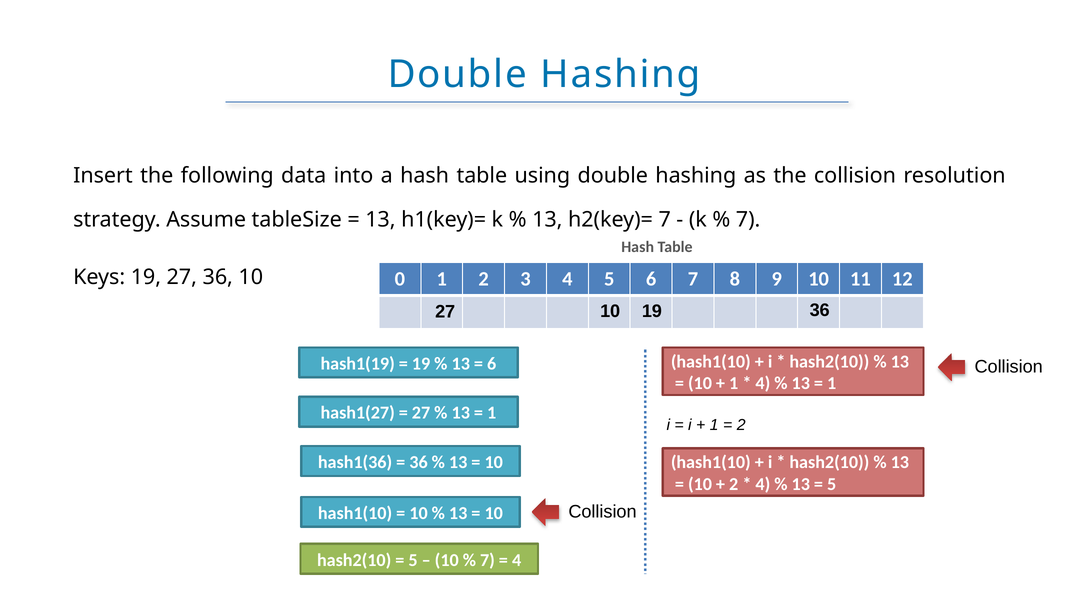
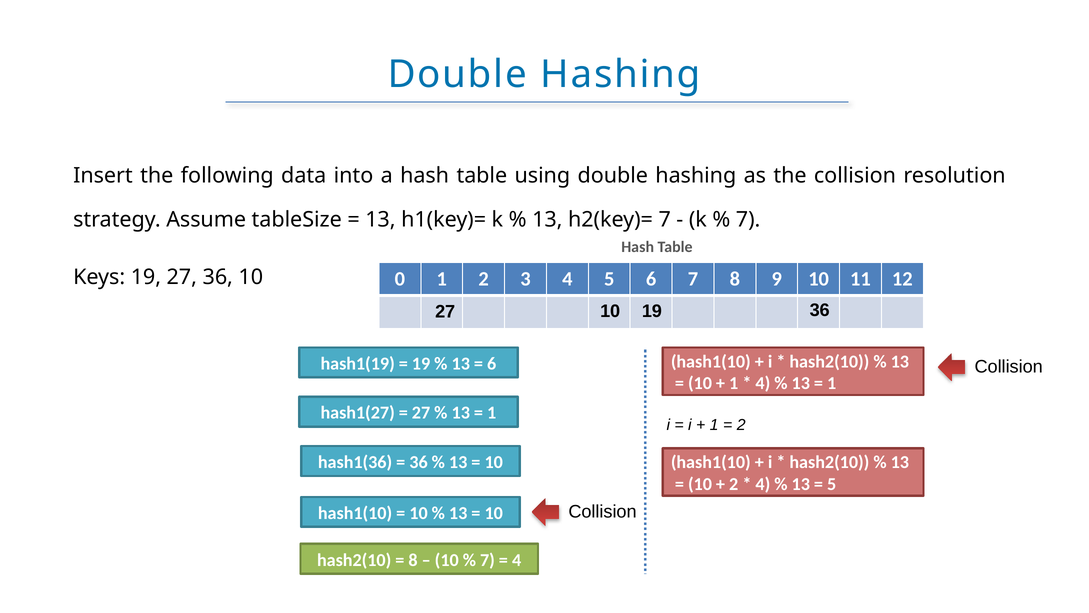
5: 5 -> 8 (413, 560)
